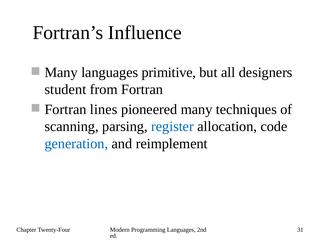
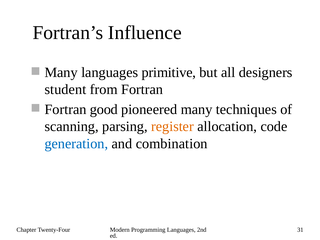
lines: lines -> good (104, 109)
register colour: blue -> orange (172, 127)
reimplement: reimplement -> combination (172, 144)
